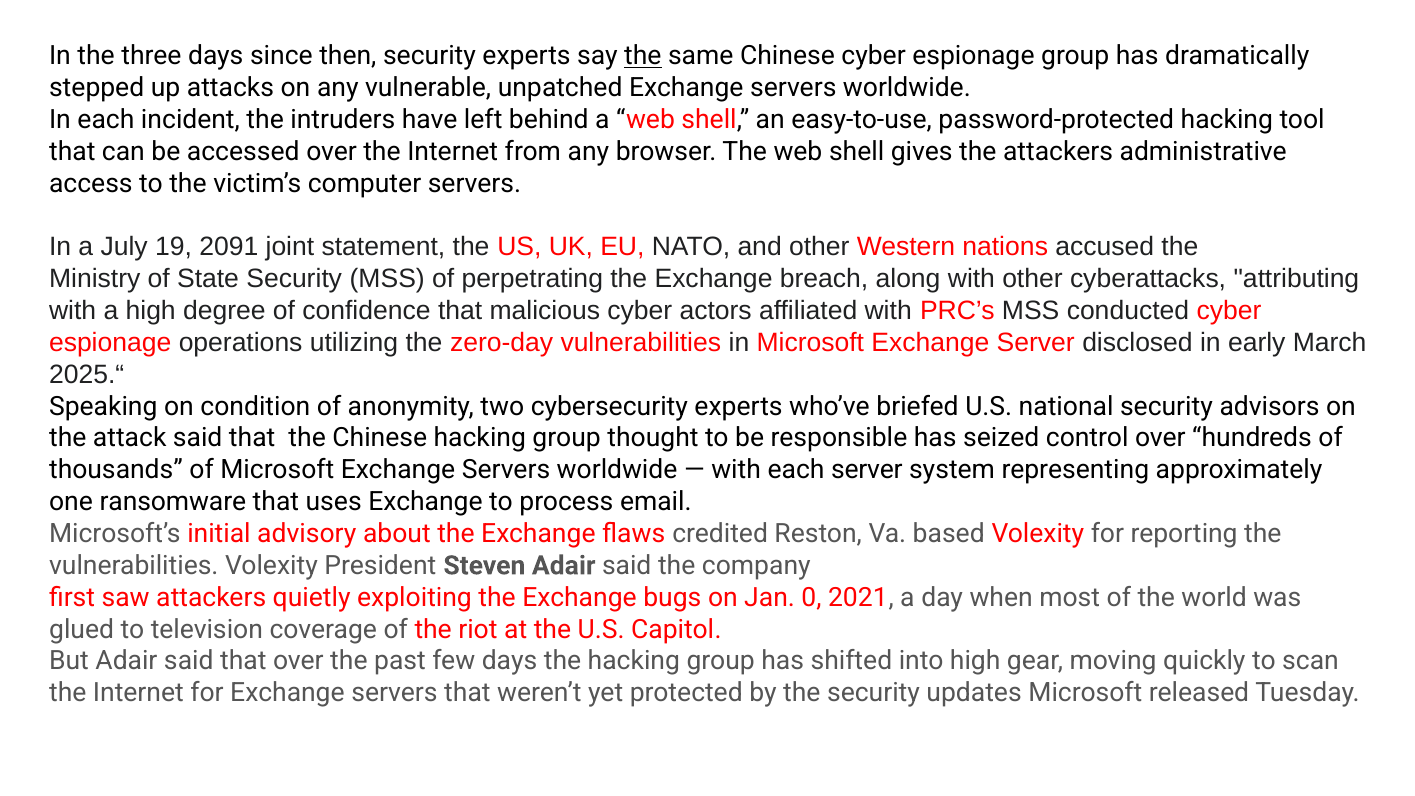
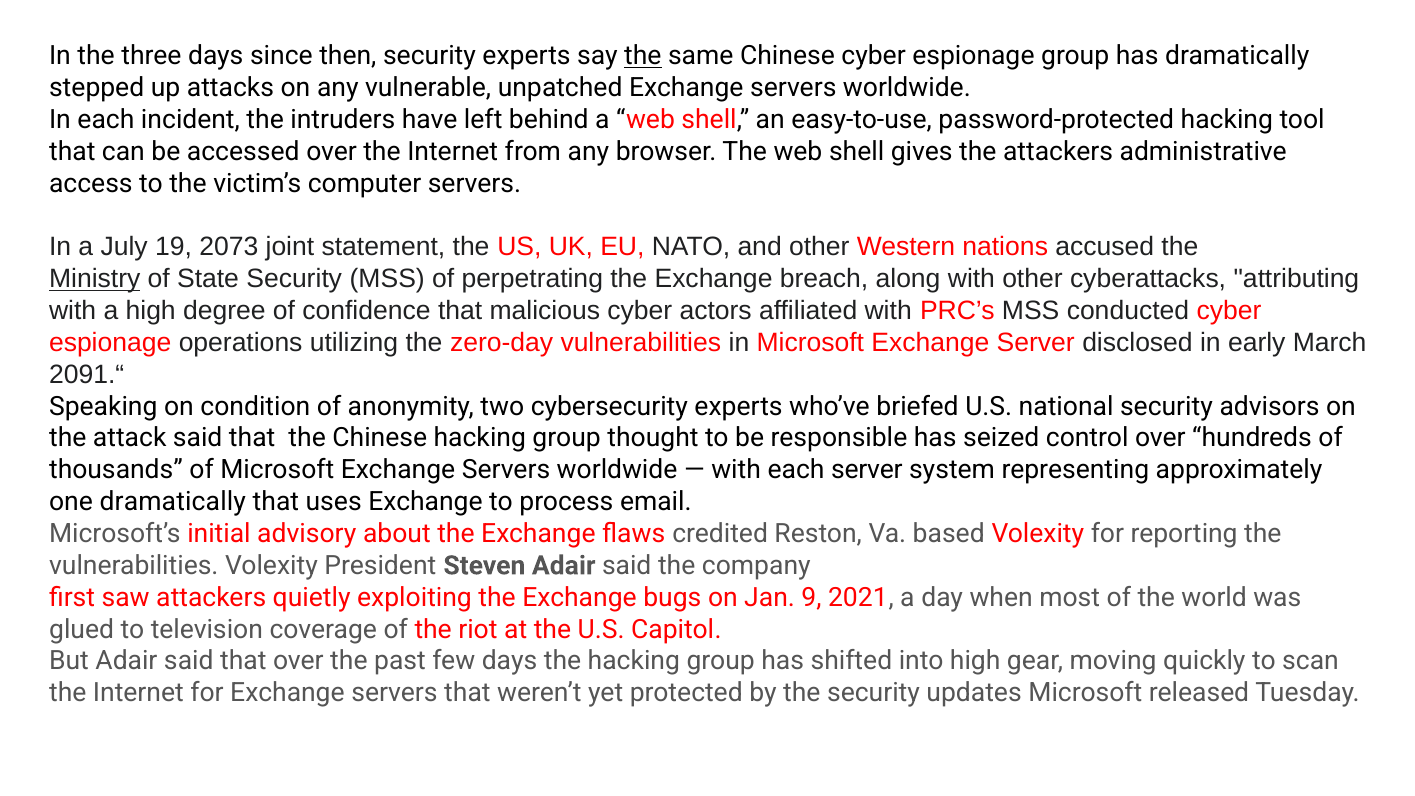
2091: 2091 -> 2073 (229, 247)
Ministry underline: none -> present (95, 279)
2025.“: 2025.“ -> 2091.“ (87, 375)
one ransomware: ransomware -> dramatically (173, 502)
0: 0 -> 9 (812, 597)
